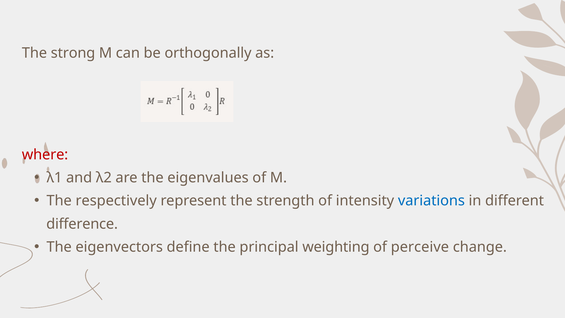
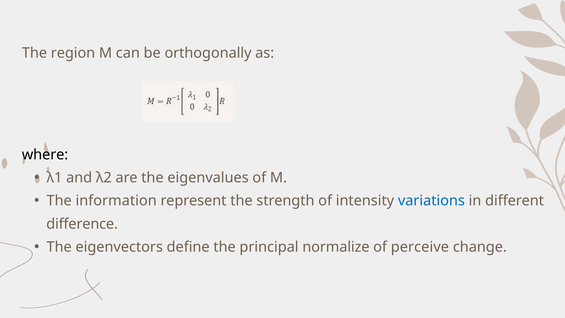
strong: strong -> region (73, 53)
where colour: red -> black (45, 155)
respectively: respectively -> information (116, 201)
weighting: weighting -> normalize (336, 247)
